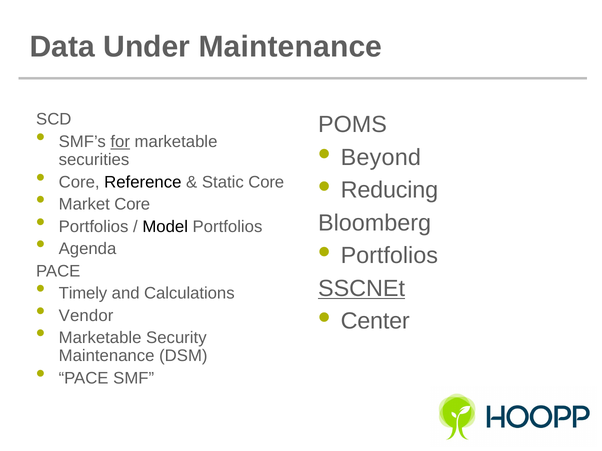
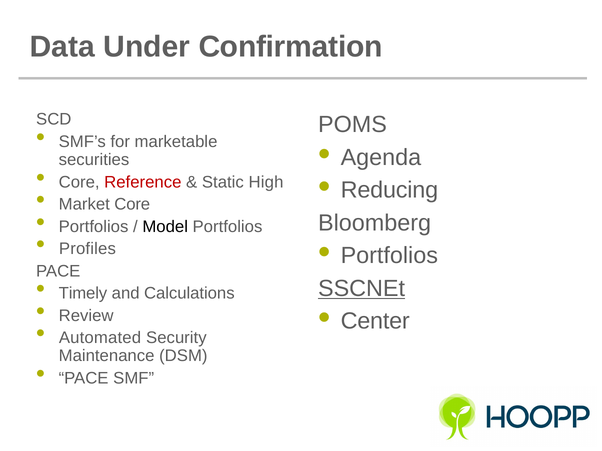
Under Maintenance: Maintenance -> Confirmation (291, 47)
for underline: present -> none (120, 142)
Beyond: Beyond -> Agenda (381, 158)
Reference colour: black -> red (143, 182)
Static Core: Core -> High (266, 182)
Agenda: Agenda -> Profiles (87, 249)
Vendor: Vendor -> Review (86, 316)
Marketable: Marketable -> Automated (100, 338)
